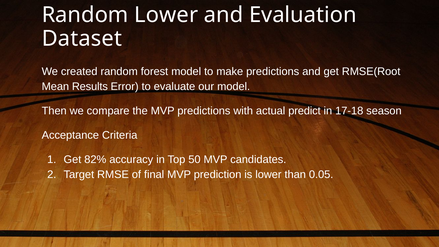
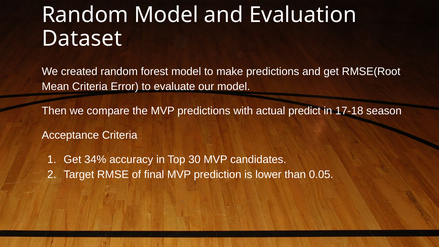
Random Lower: Lower -> Model (166, 15)
Mean Results: Results -> Criteria (90, 87)
82%: 82% -> 34% (95, 159)
50: 50 -> 30 (194, 159)
